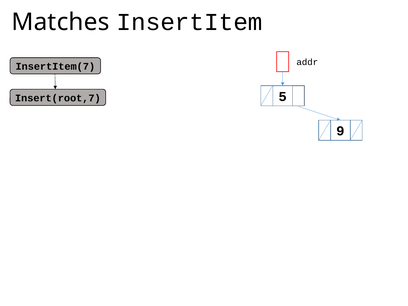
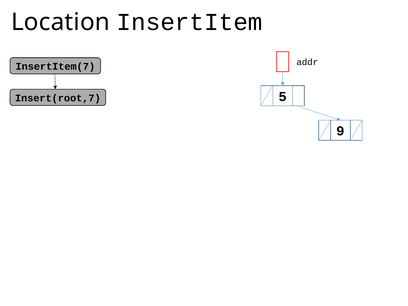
Matches: Matches -> Location (61, 22)
